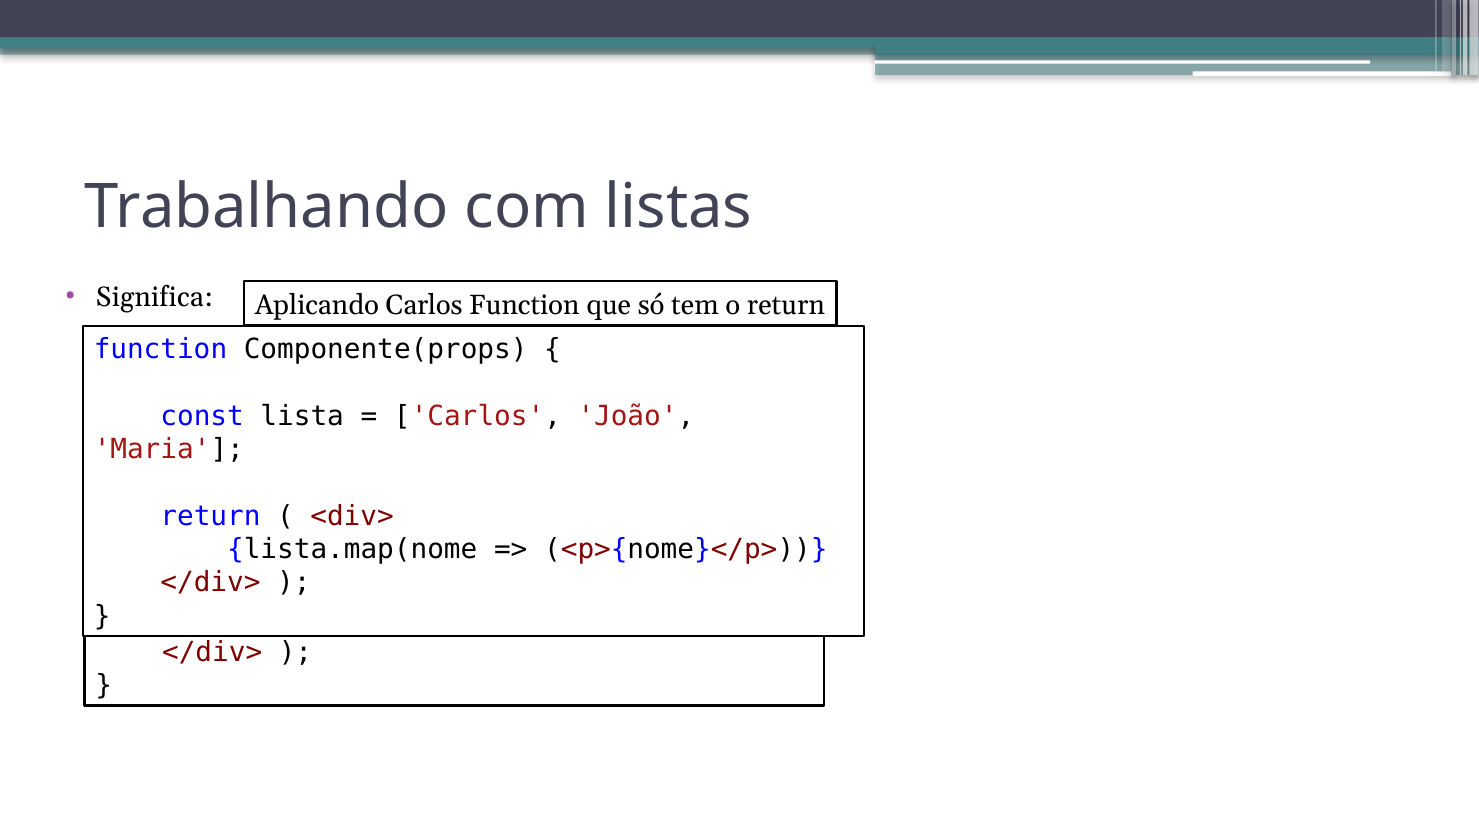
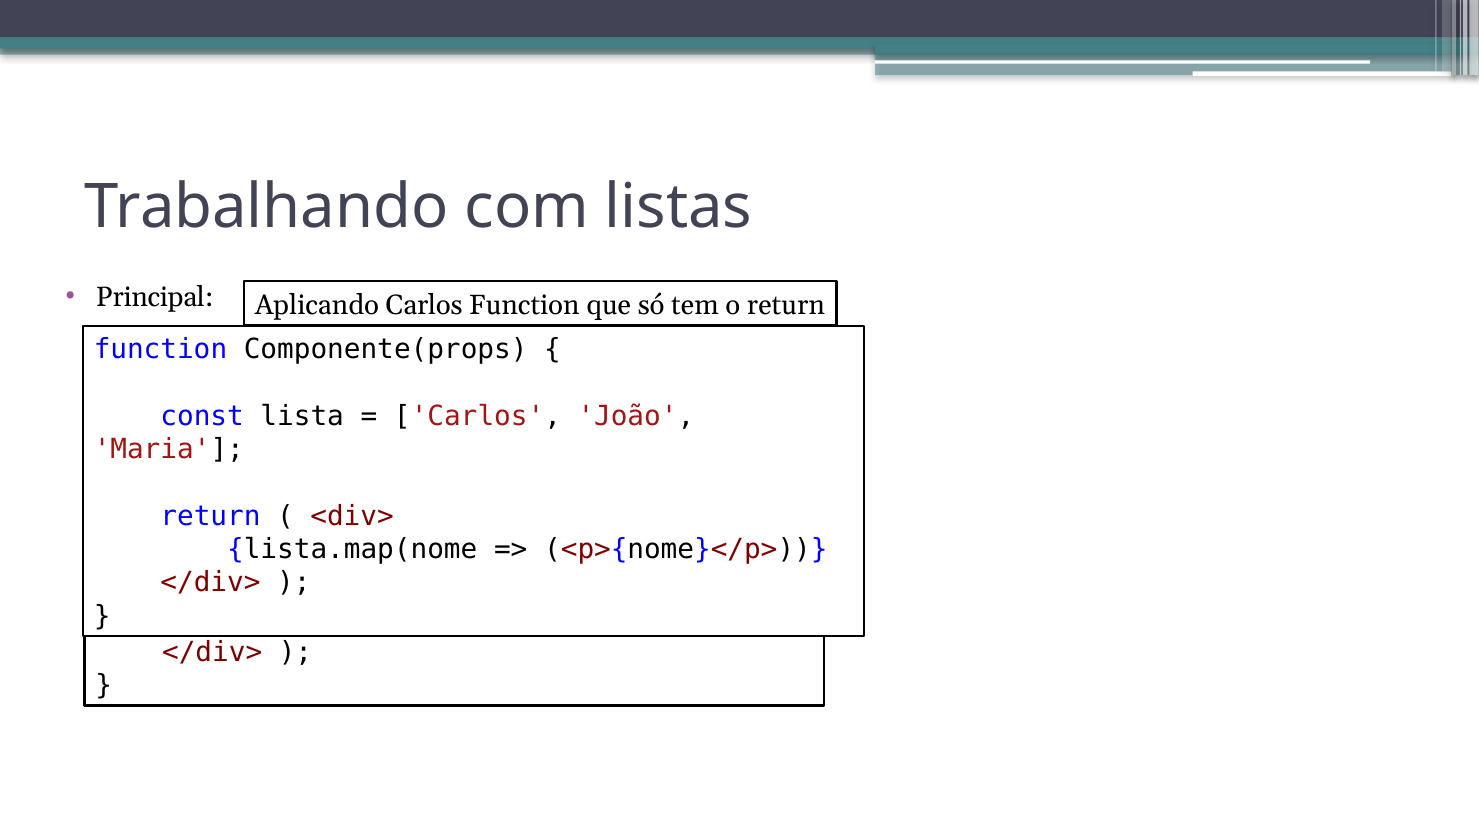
Significa: Significa -> Principal (155, 297)
